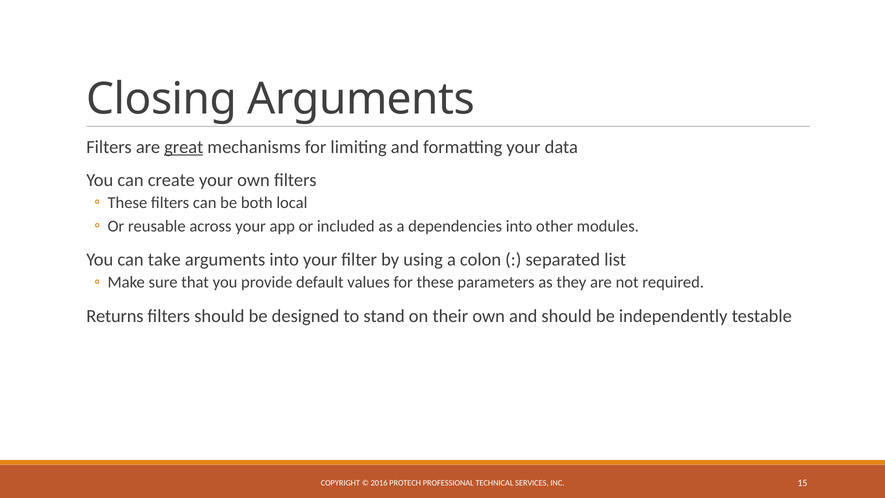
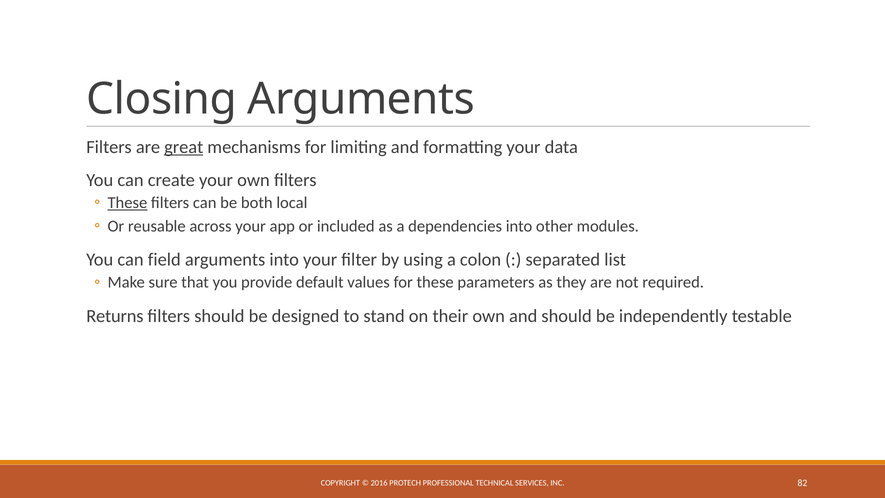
These underline: none -> present (127, 203)
take: take -> field (164, 260)
15: 15 -> 82 (802, 483)
